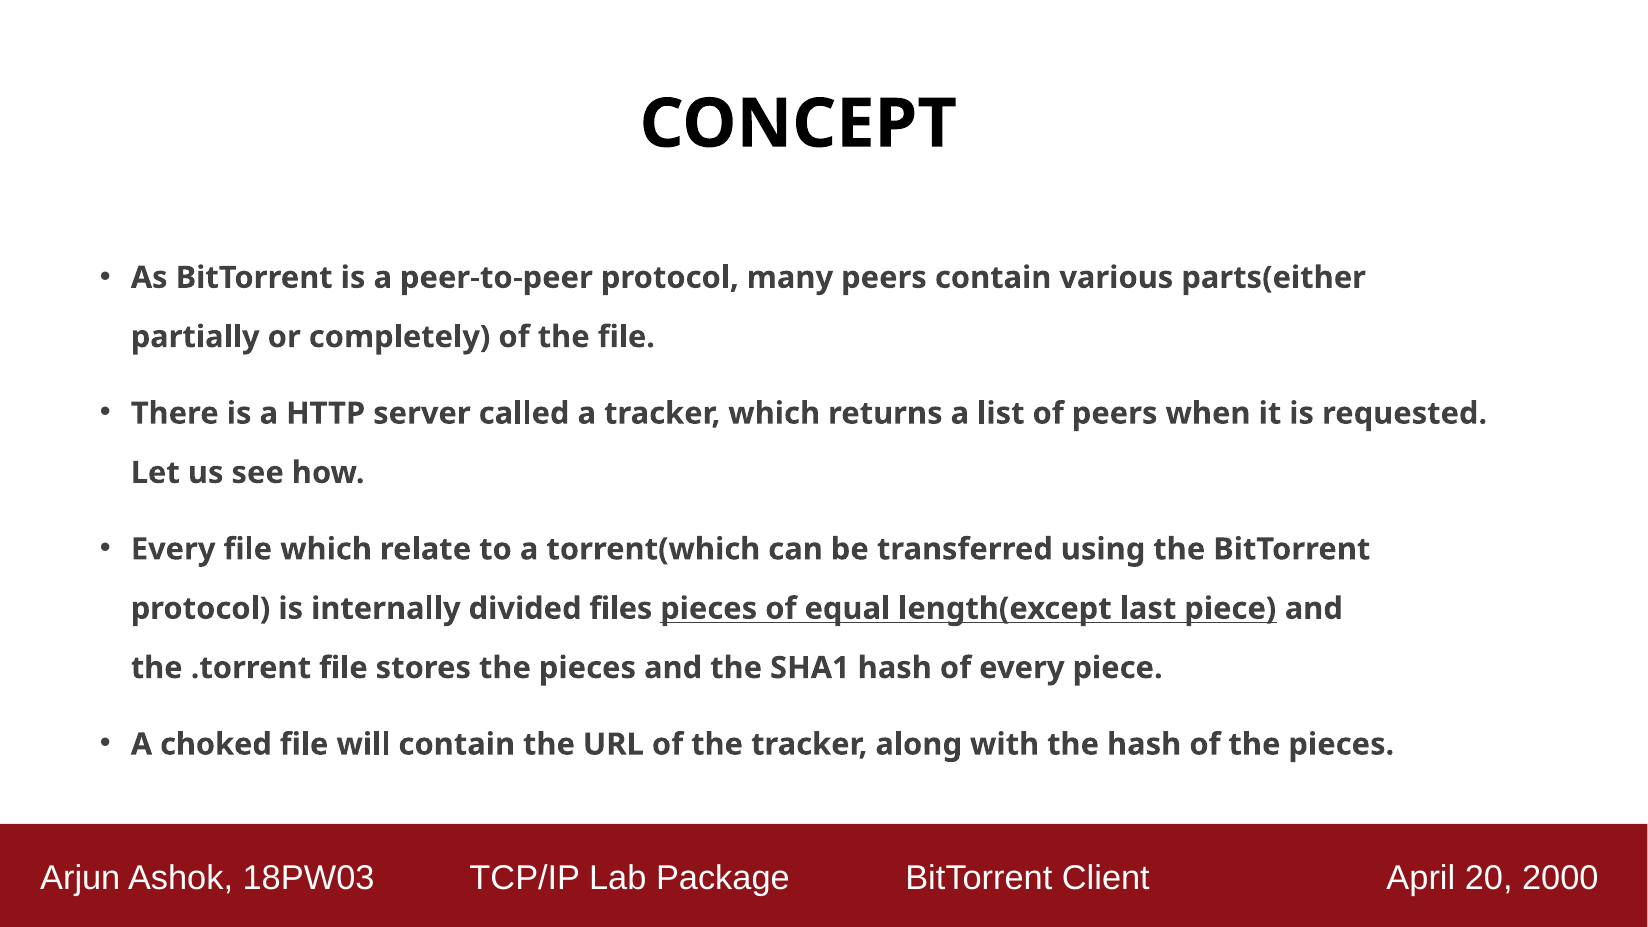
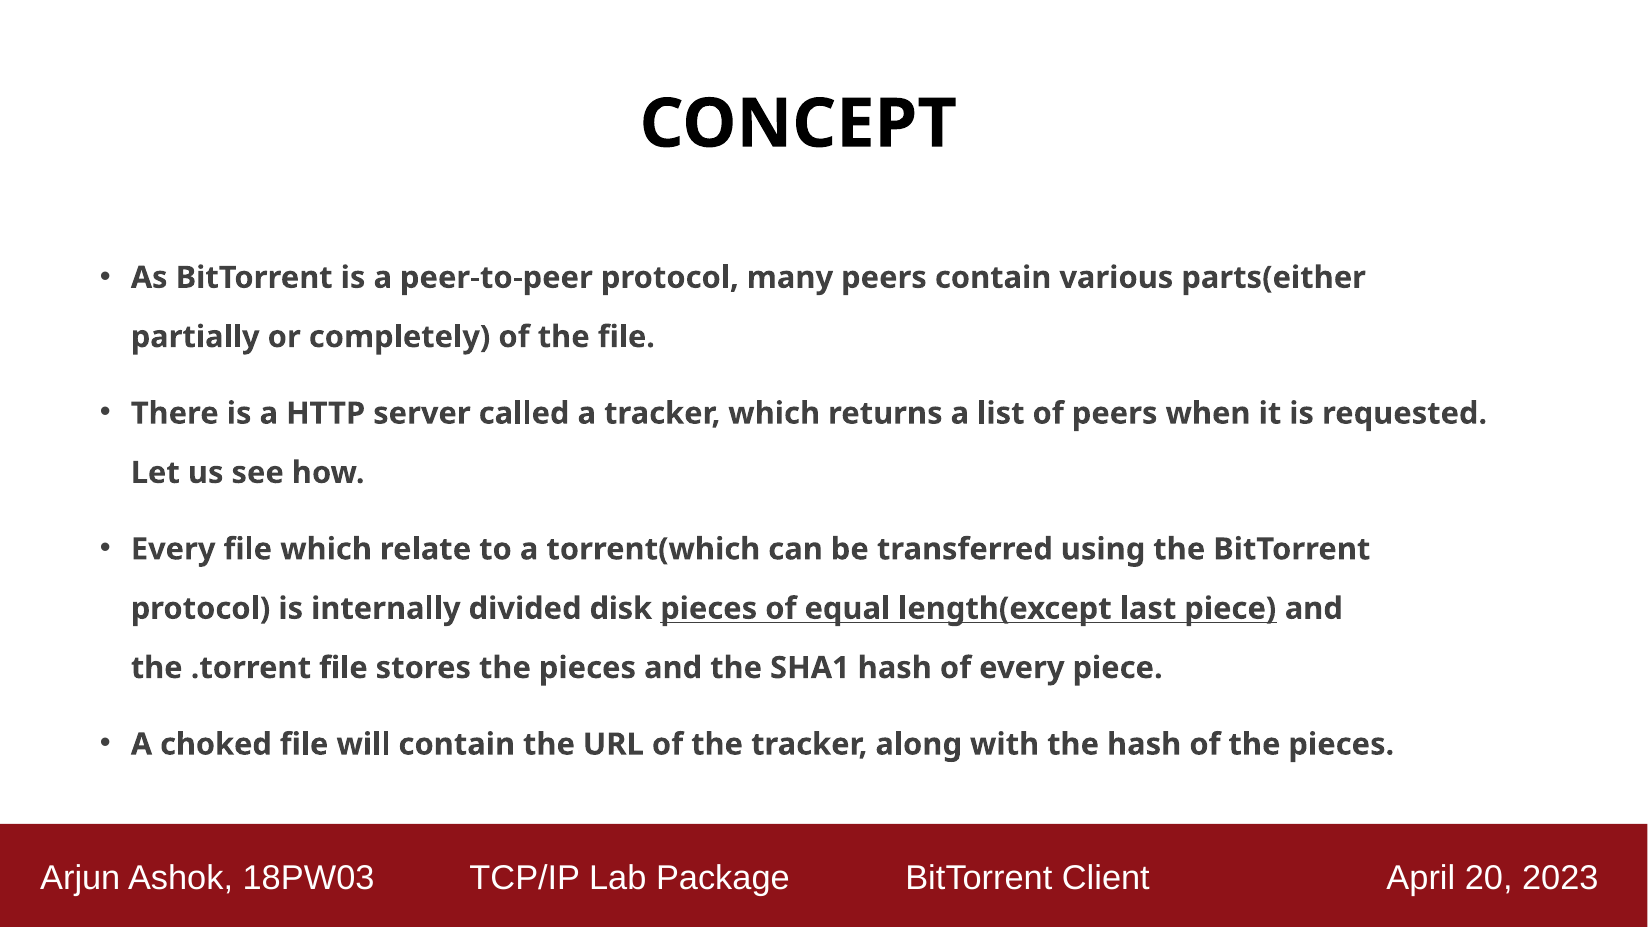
files: files -> disk (621, 609)
2000: 2000 -> 2023 (1560, 878)
